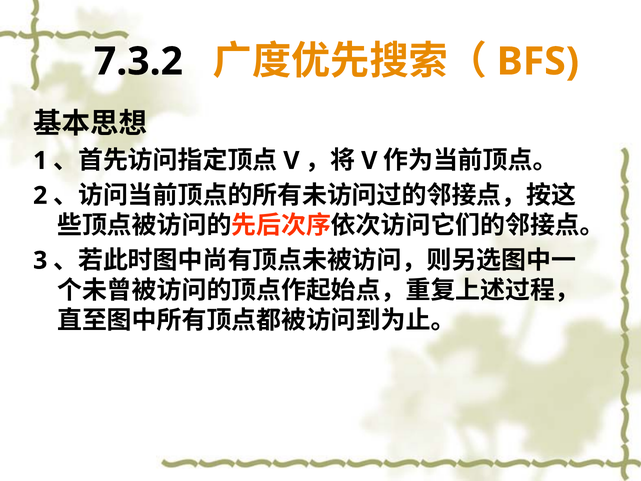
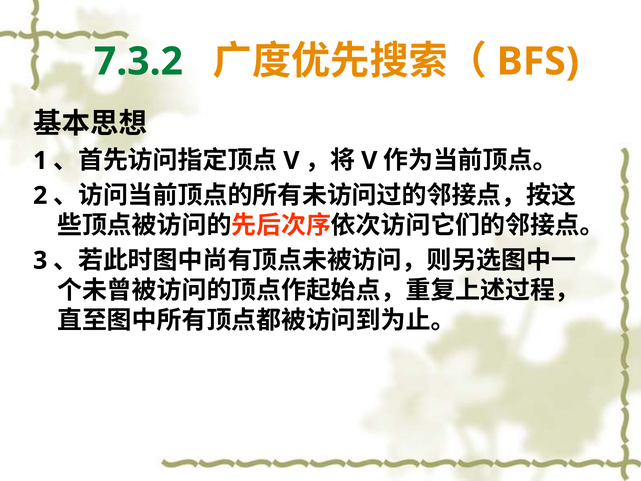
7.3.2 colour: black -> green (138, 61)
